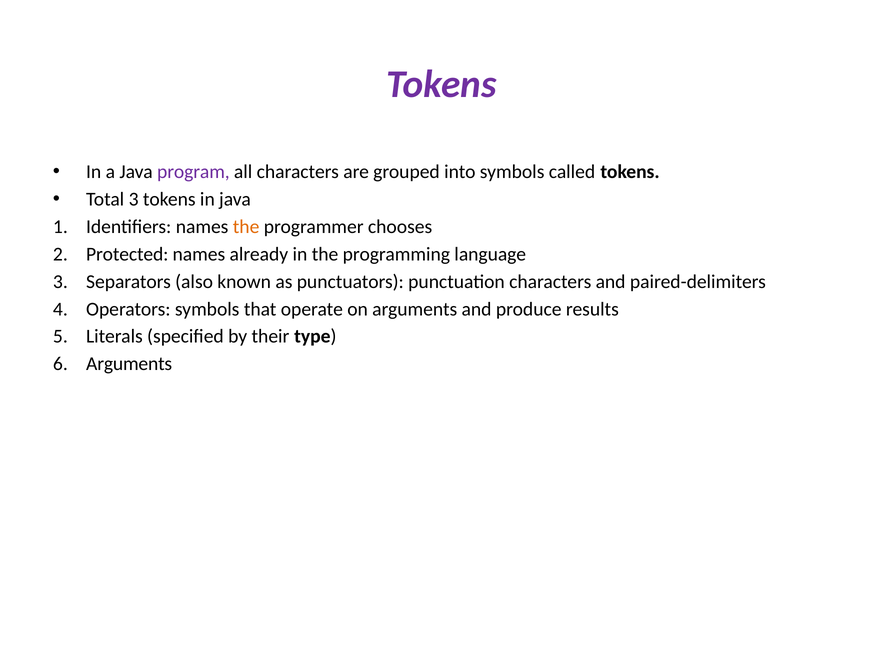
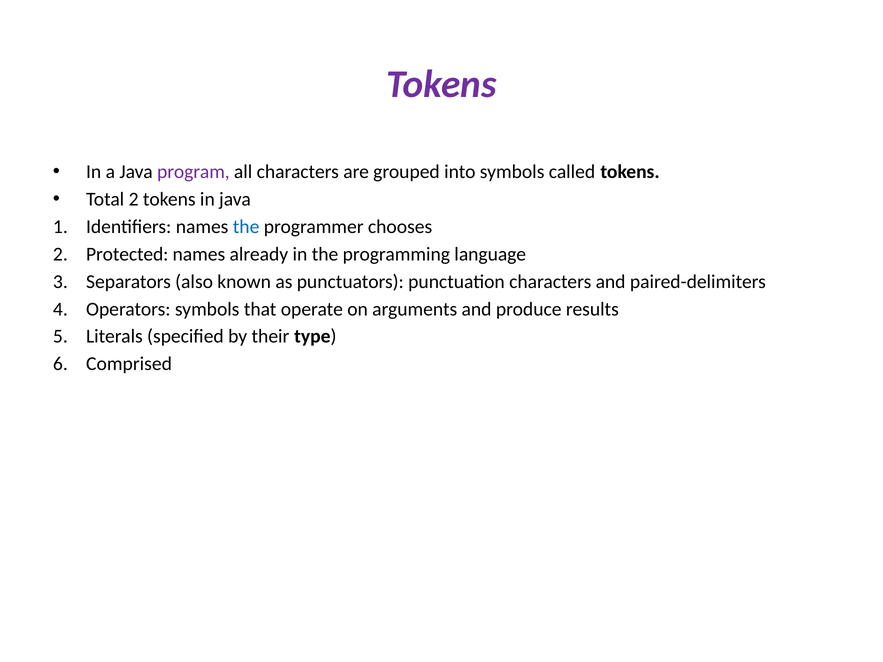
Total 3: 3 -> 2 (134, 199)
the colour: orange -> blue (246, 227)
6 Arguments: Arguments -> Comprised (129, 364)
